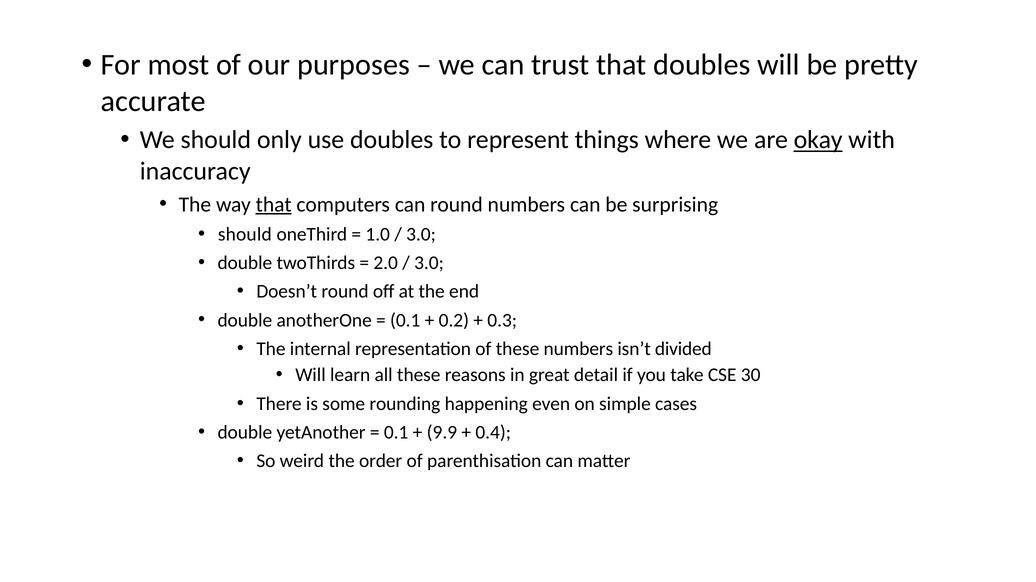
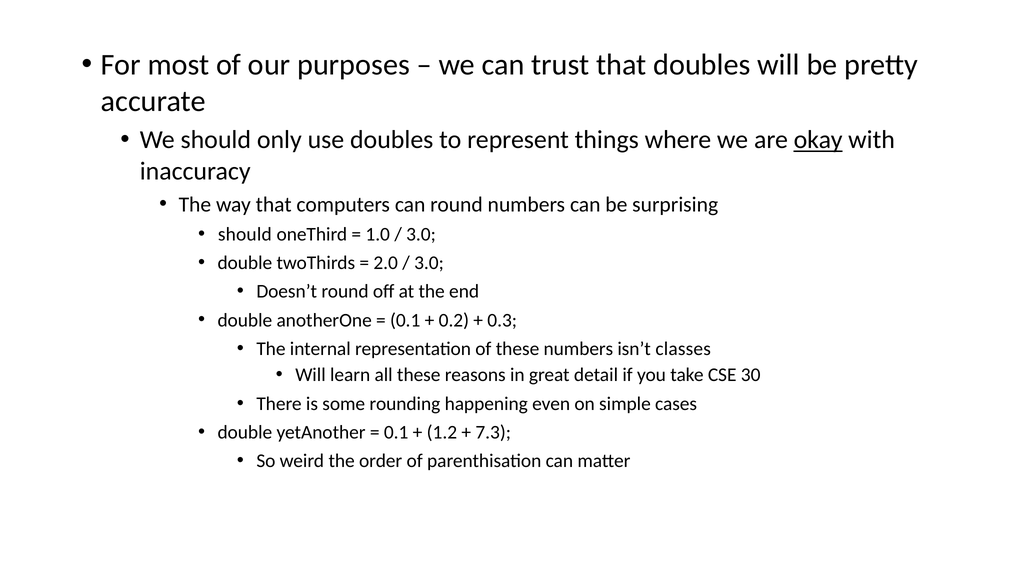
that underline: present -> none (274, 205)
divided: divided -> classes (683, 349)
9.9: 9.9 -> 1.2 (442, 433)
0.4: 0.4 -> 7.3 (493, 433)
